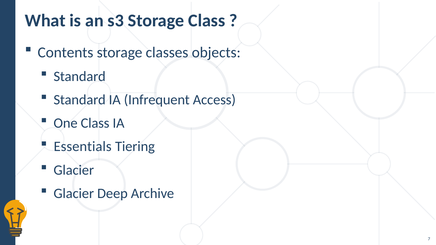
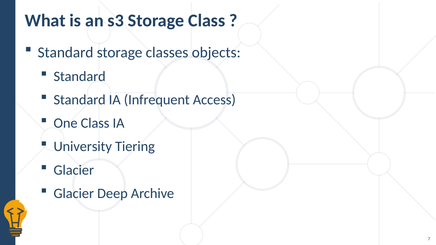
Contents: Contents -> Standard (66, 52)
Essentials: Essentials -> University (83, 147)
